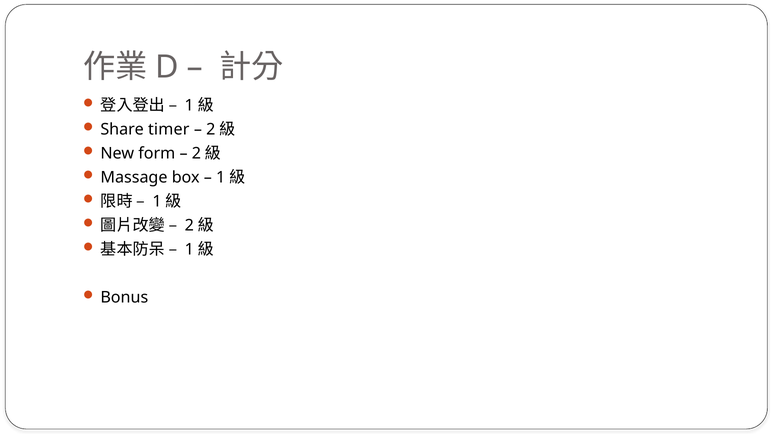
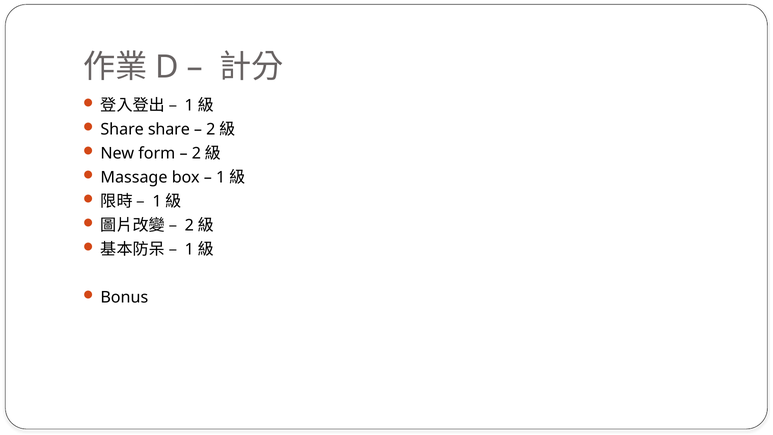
Share timer: timer -> share (169, 129)
